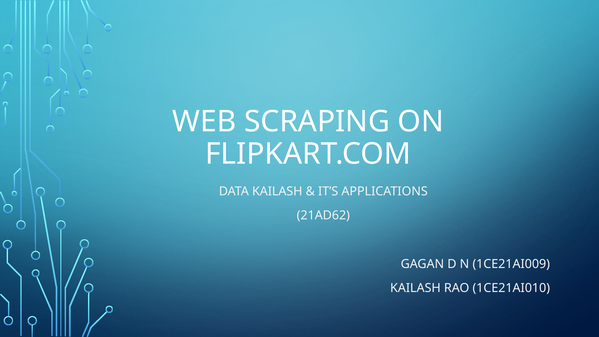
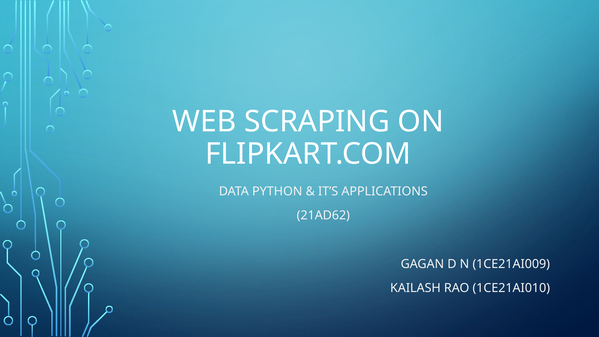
DATA KAILASH: KAILASH -> PYTHON (277, 191)
